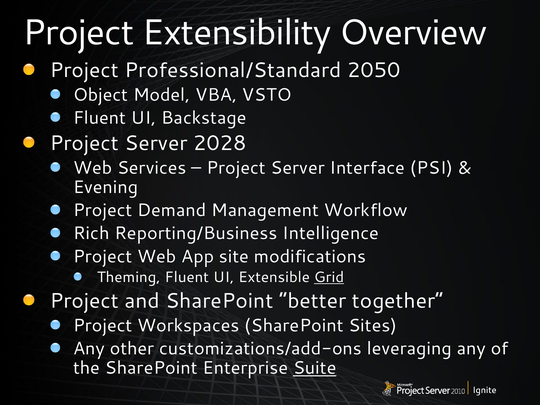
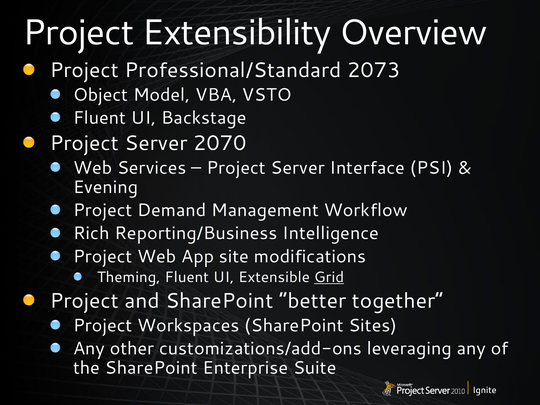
2050: 2050 -> 2073 (374, 70)
2028: 2028 -> 2070 (220, 143)
Suite underline: present -> none (315, 368)
